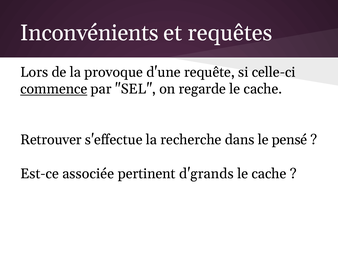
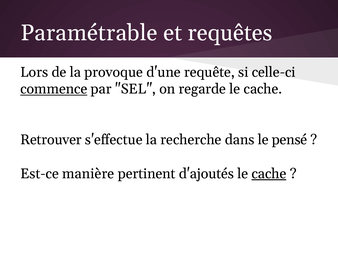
Inconvénients: Inconvénients -> Paramétrable (89, 33)
associée: associée -> manière (88, 173)
d'grands: d'grands -> d'ajoutés (206, 173)
cache underline: none -> present (269, 173)
